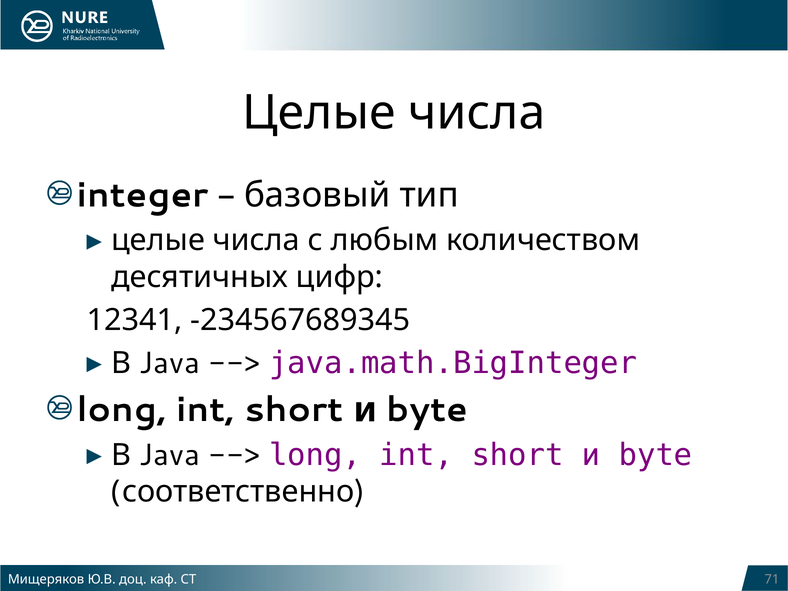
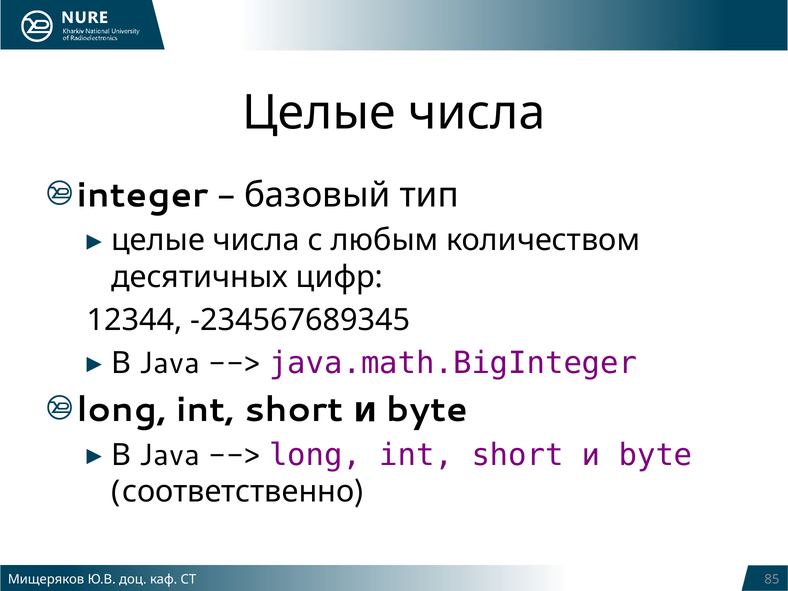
12341: 12341 -> 12344 (135, 320)
71: 71 -> 85 (772, 580)
